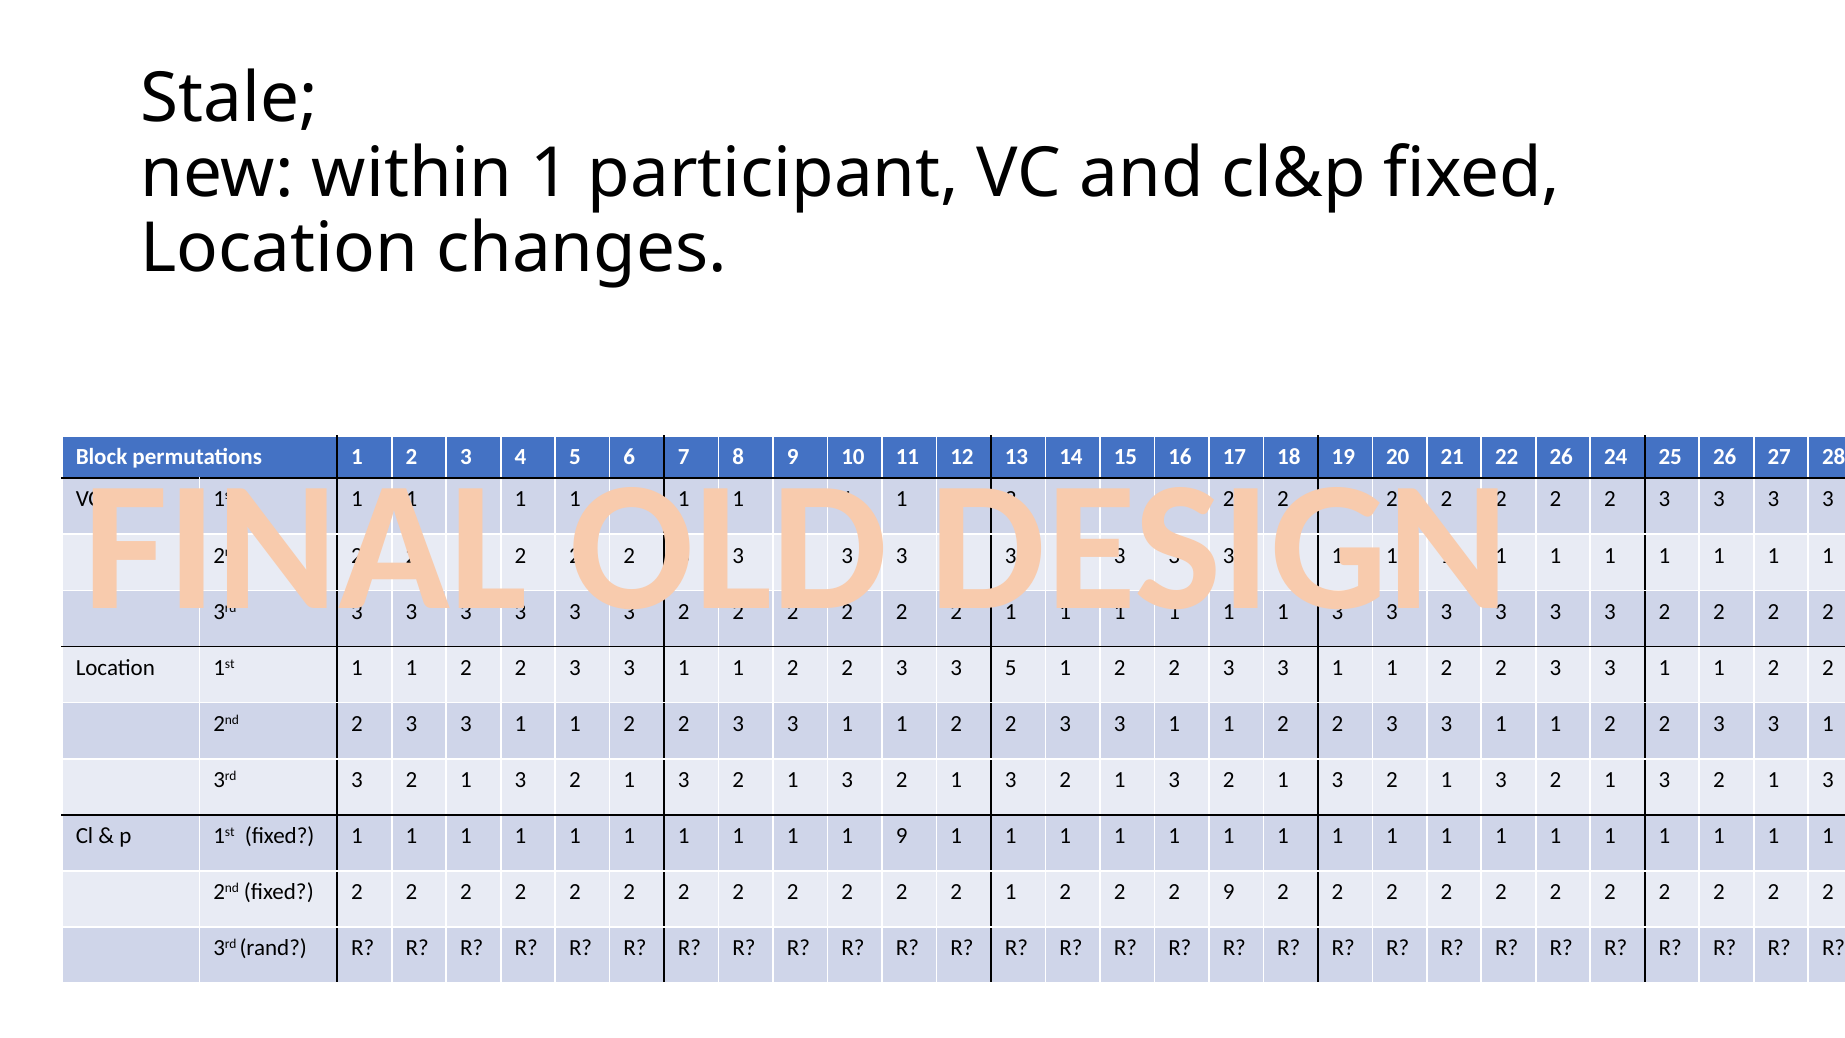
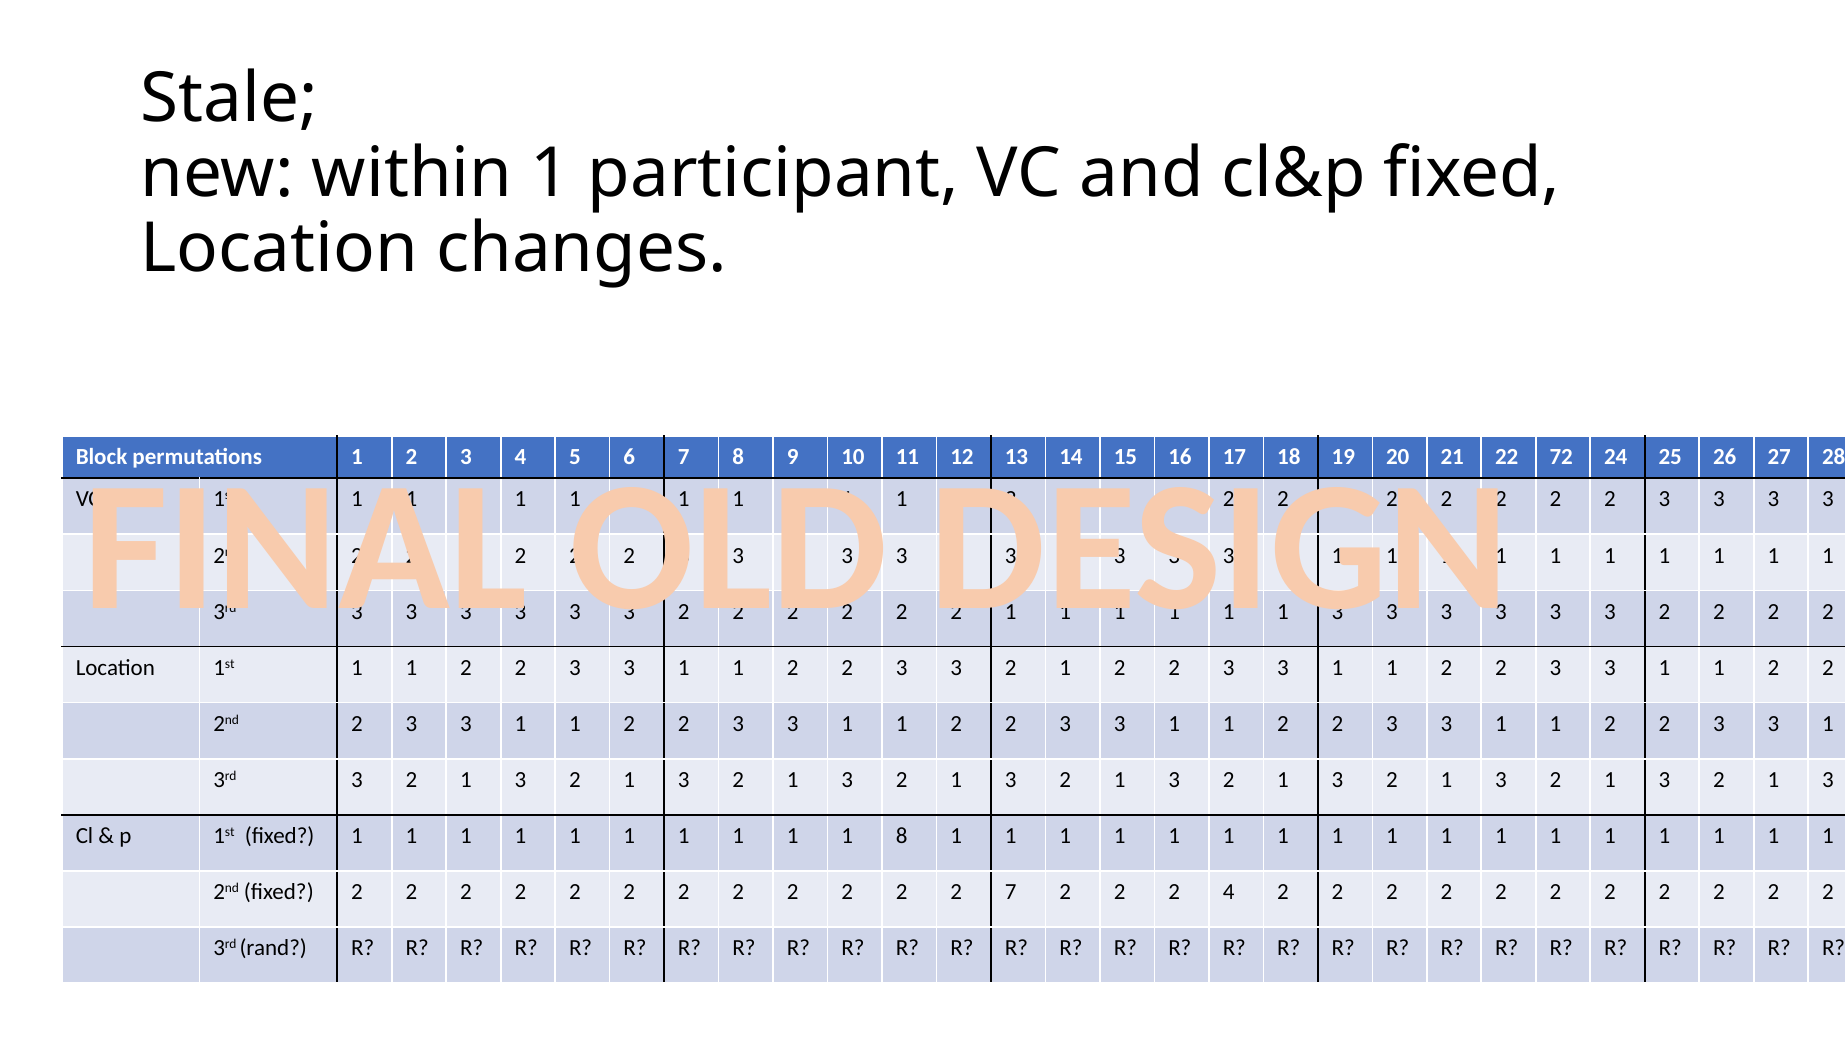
22 26: 26 -> 72 (1561, 457)
2 3 3 5: 5 -> 2 (1011, 668)
1 9: 9 -> 8 (902, 836)
1: 1 -> 7 (1011, 892)
2 9: 9 -> 4 (1229, 892)
